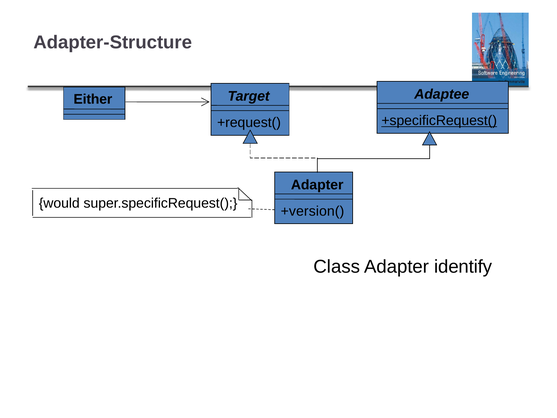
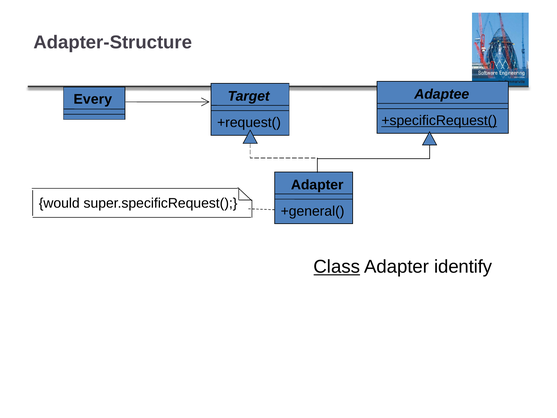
Either: Either -> Every (93, 99)
+version(: +version( -> +general( (313, 211)
Class underline: none -> present (337, 267)
